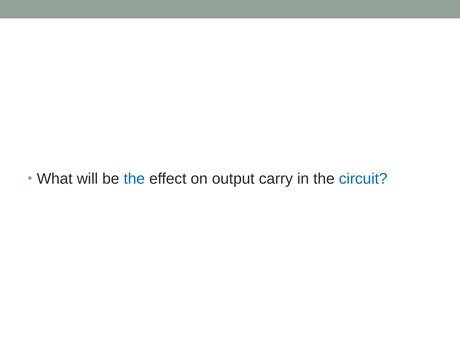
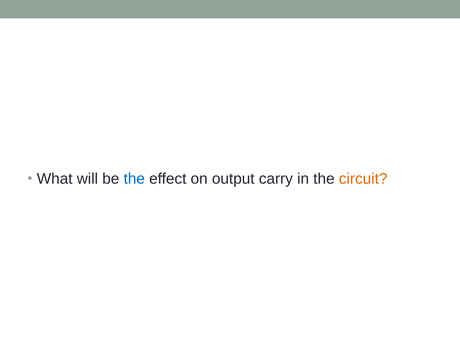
circuit colour: blue -> orange (363, 179)
